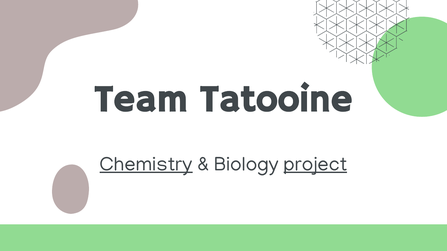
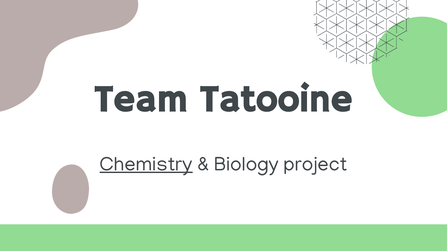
project underline: present -> none (315, 164)
